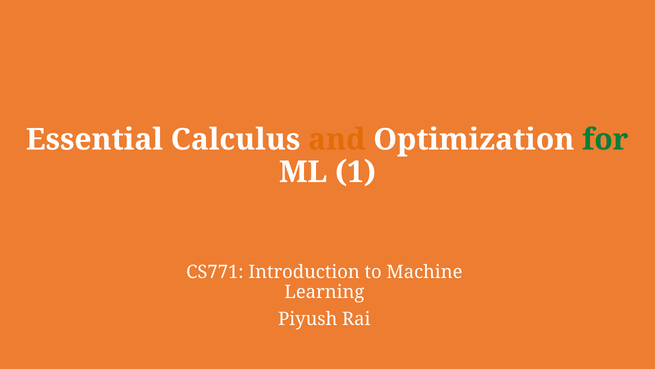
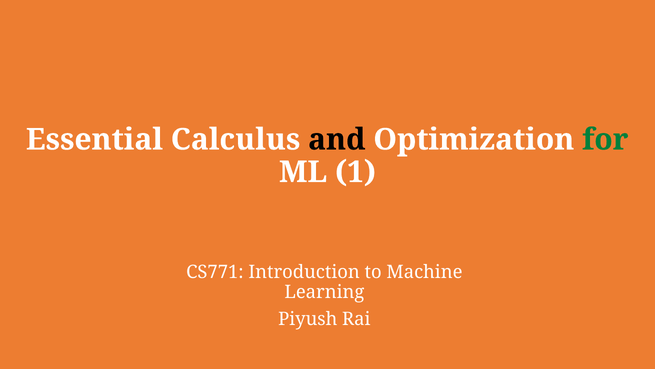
and colour: orange -> black (337, 139)
